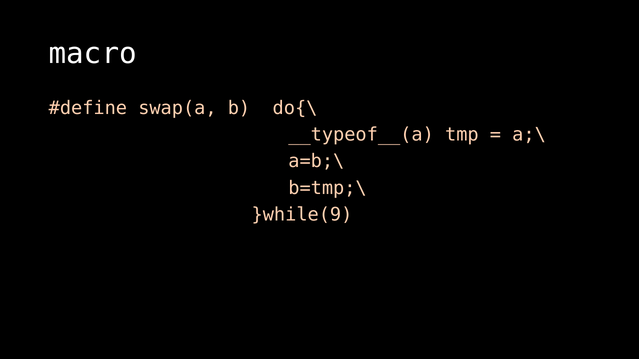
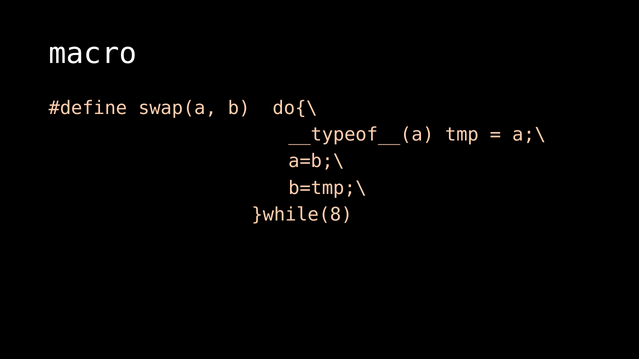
}while(9: }while(9 -> }while(8 (302, 215)
